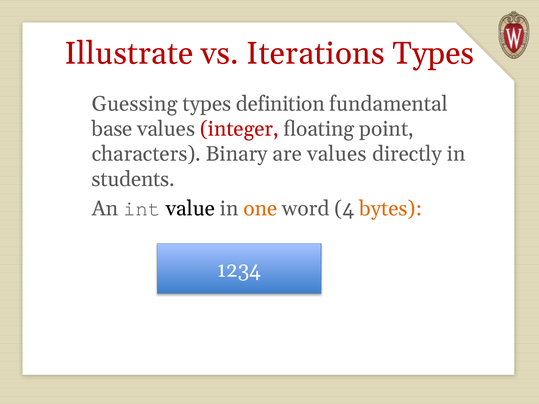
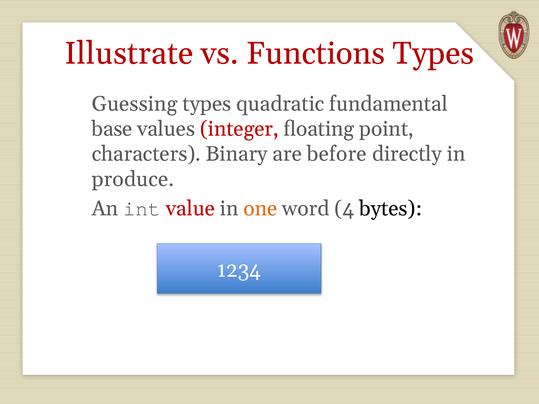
Iterations: Iterations -> Functions (316, 54)
definition: definition -> quadratic (280, 104)
are values: values -> before (337, 154)
students: students -> produce (133, 179)
value colour: black -> red (190, 209)
bytes colour: orange -> black (391, 209)
